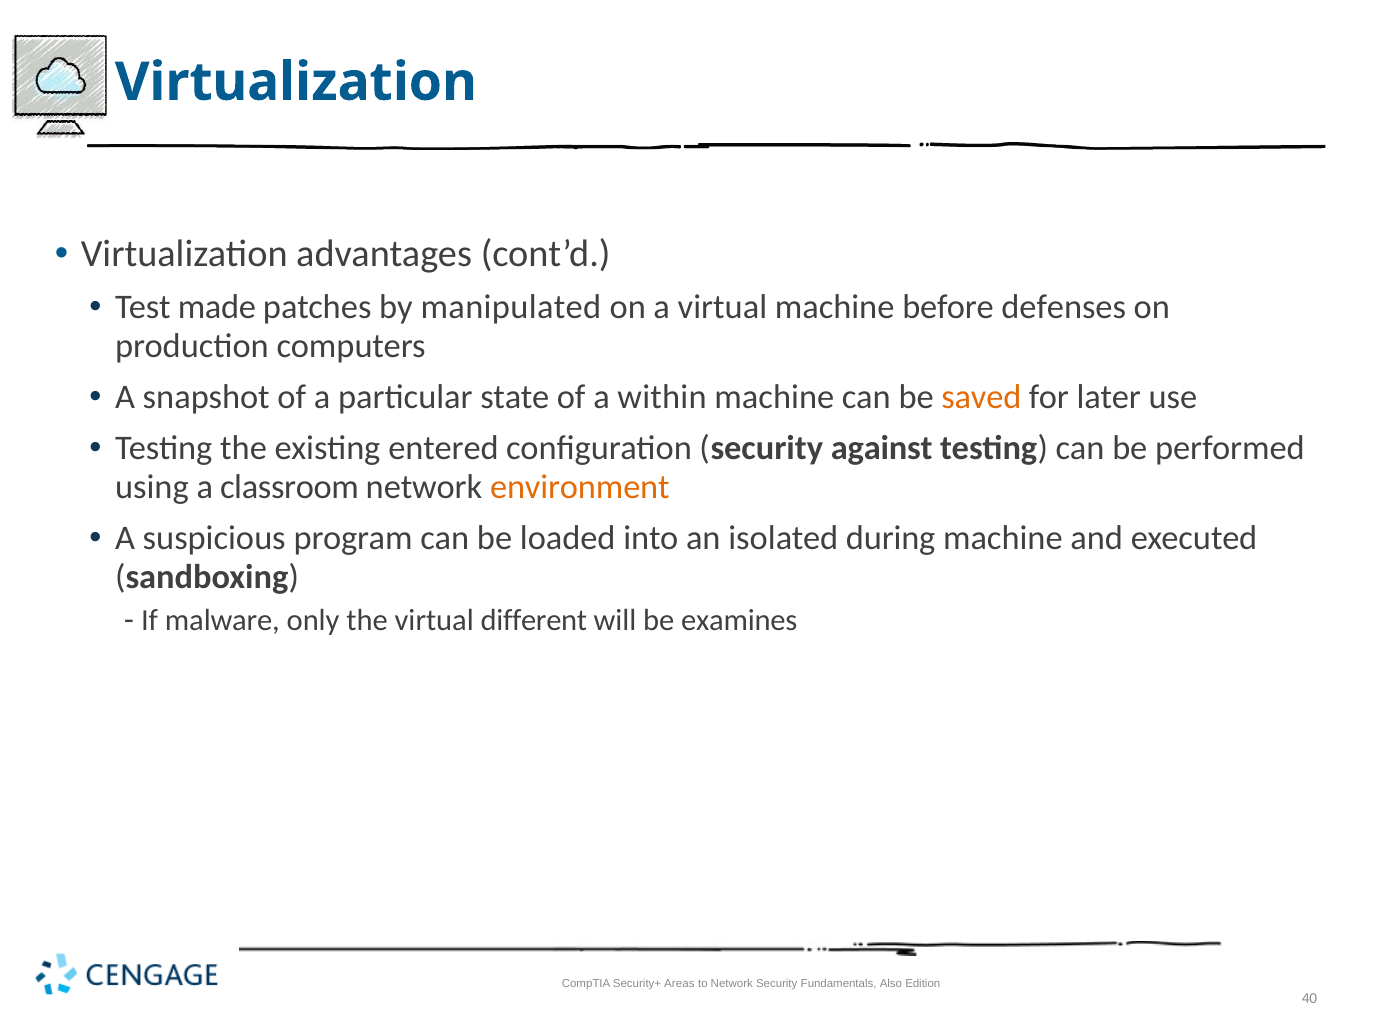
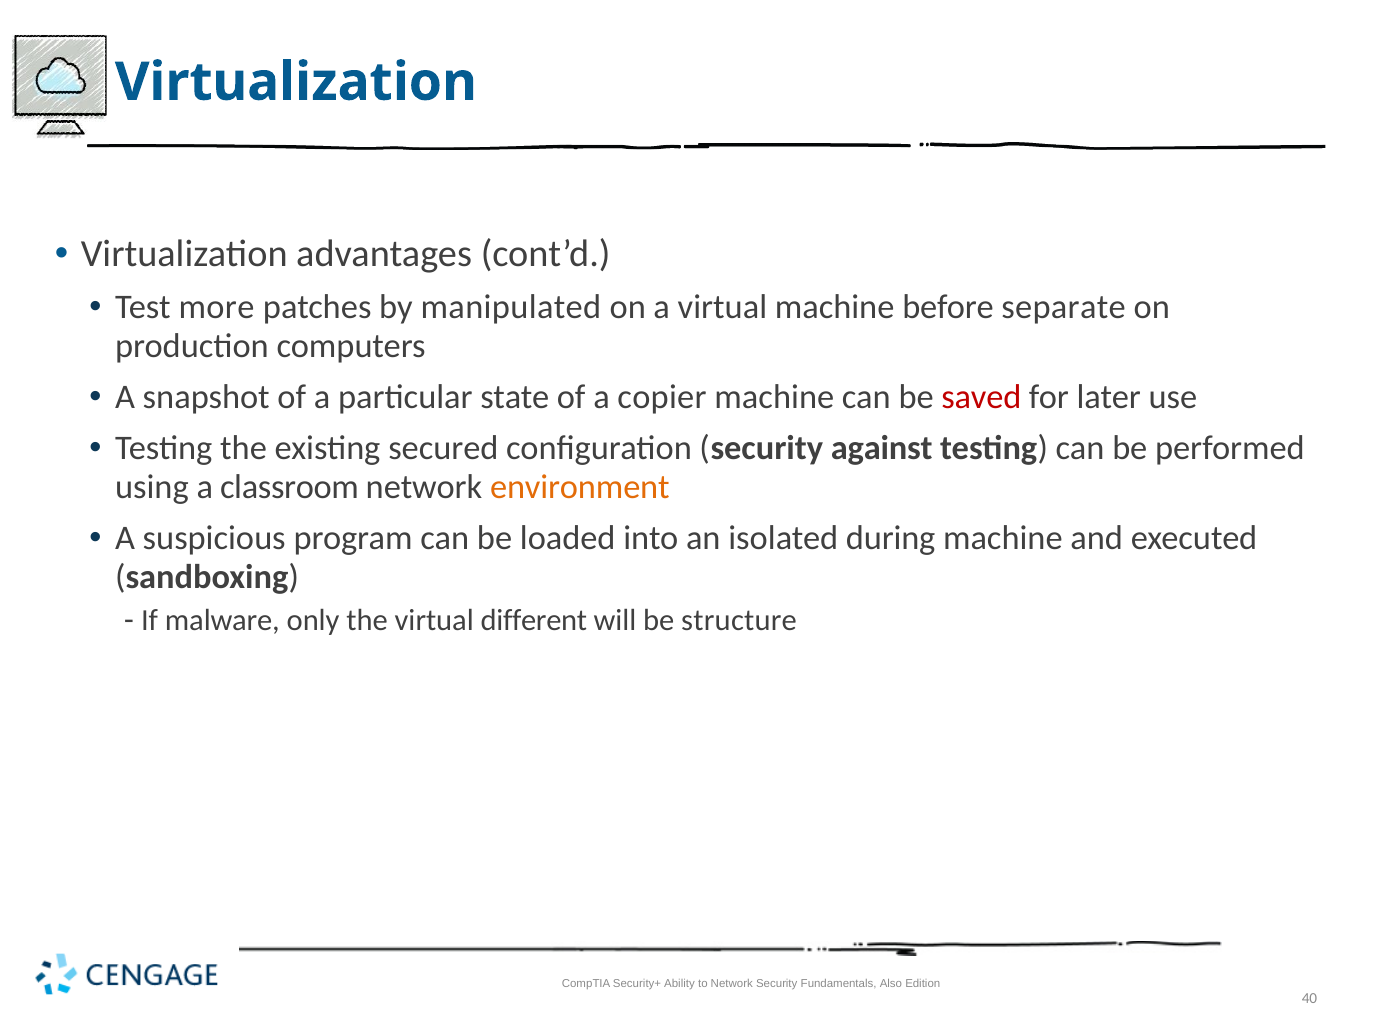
made: made -> more (217, 307)
defenses: defenses -> separate (1064, 307)
within: within -> copier (662, 397)
saved colour: orange -> red (981, 397)
entered: entered -> secured (443, 448)
examines: examines -> structure (739, 620)
Areas: Areas -> Ability (679, 983)
